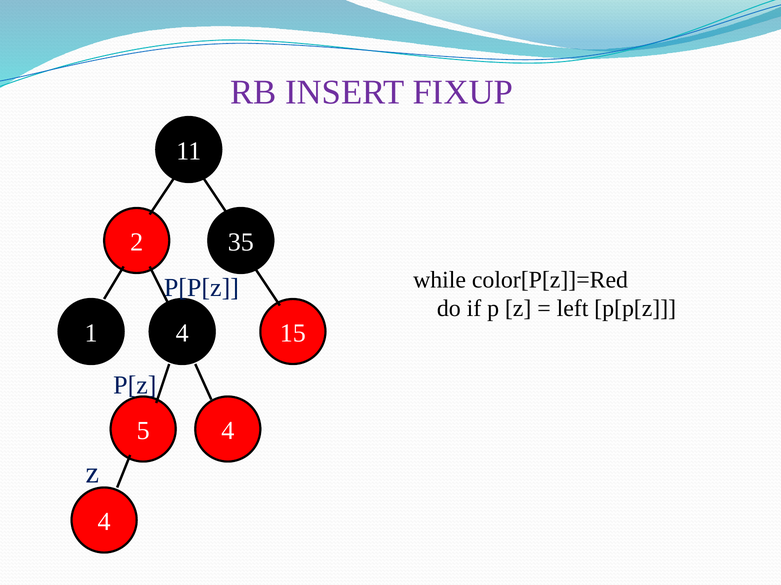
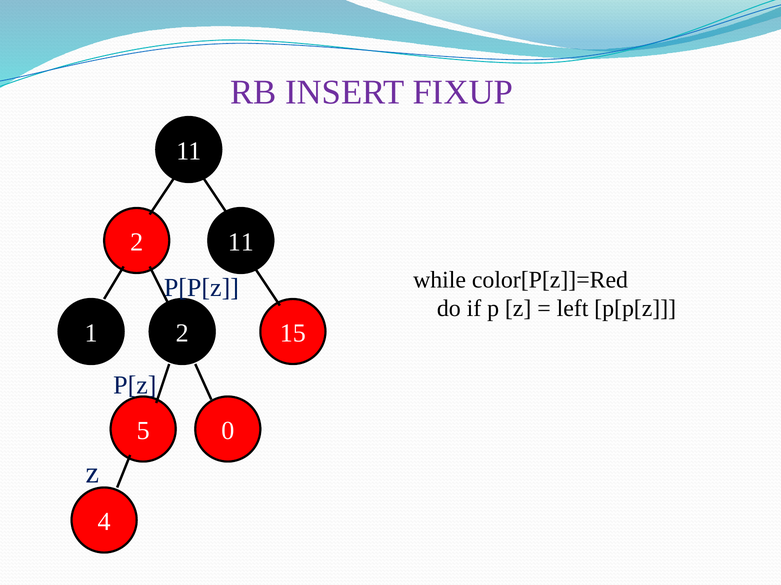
2 35: 35 -> 11 (241, 243)
1 4: 4 -> 2 (182, 334)
5 4: 4 -> 0 (228, 431)
